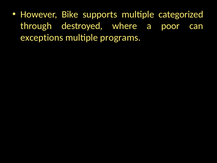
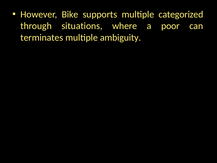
destroyed: destroyed -> situations (82, 26)
exceptions: exceptions -> terminates (42, 37)
programs: programs -> ambiguity (120, 37)
